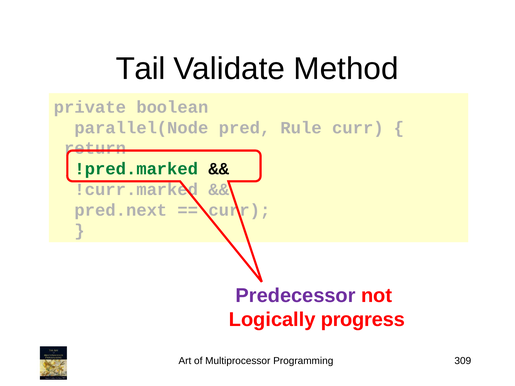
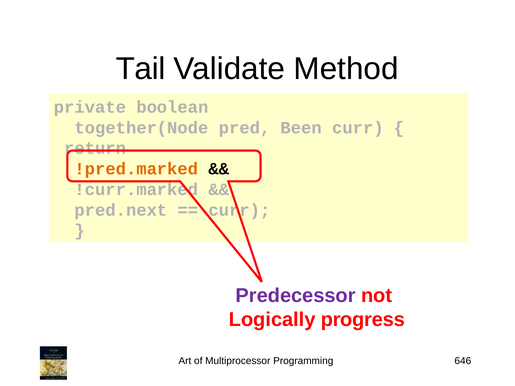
parallel(Node: parallel(Node -> together(Node (142, 128)
Rule: Rule -> Been (301, 128)
!pred.marked colour: green -> orange (136, 169)
309: 309 -> 646 (463, 361)
